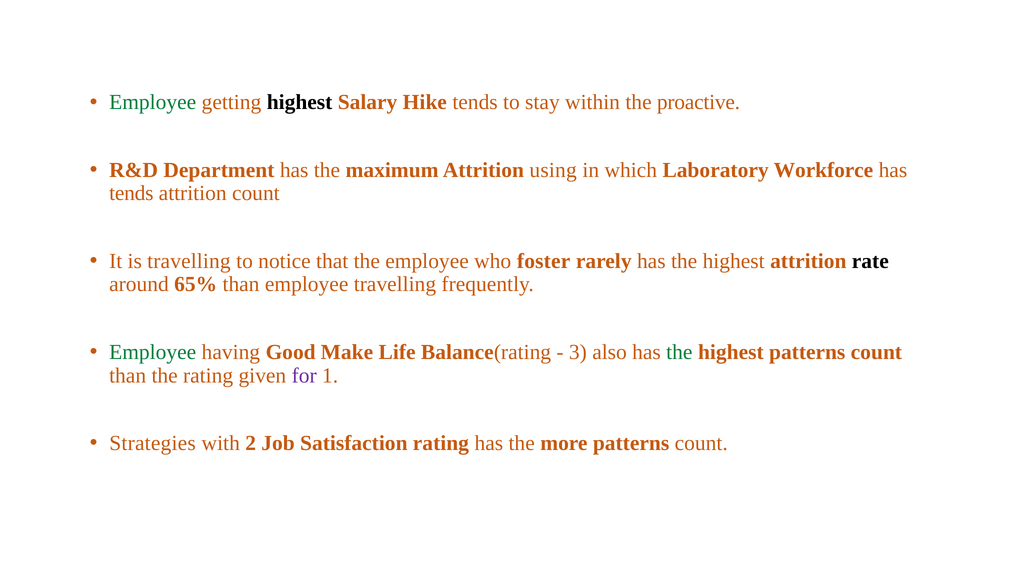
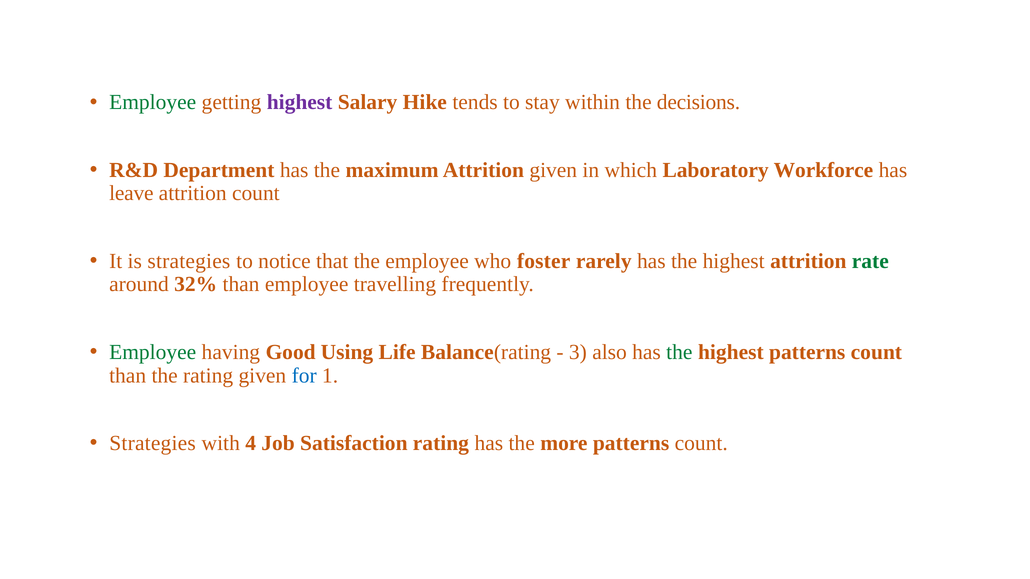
highest colour: black -> purple (300, 102)
proactive: proactive -> decisions (698, 102)
Attrition using: using -> given (553, 170)
tends: tends -> leave (131, 193)
is travelling: travelling -> strategies (189, 261)
rate colour: black -> green (870, 261)
65%: 65% -> 32% (196, 285)
Make: Make -> Using (347, 352)
for colour: purple -> blue (304, 376)
2: 2 -> 4 (251, 444)
